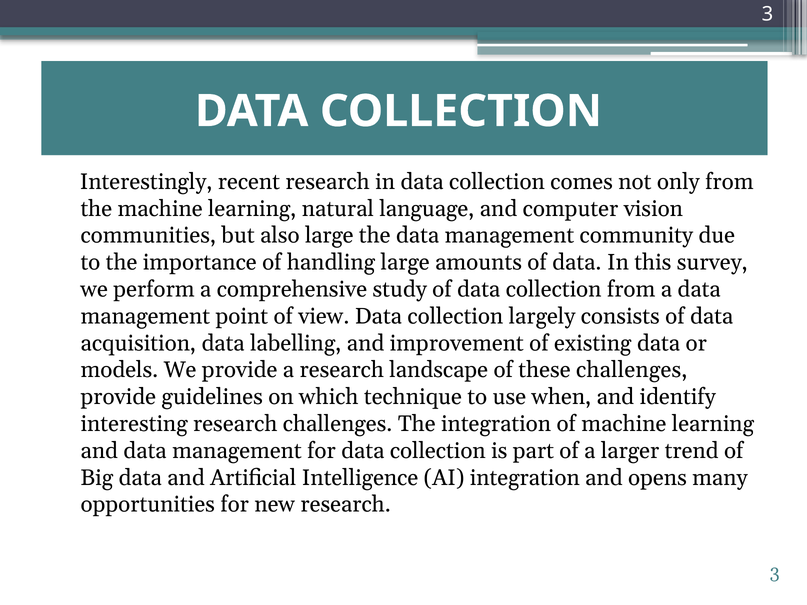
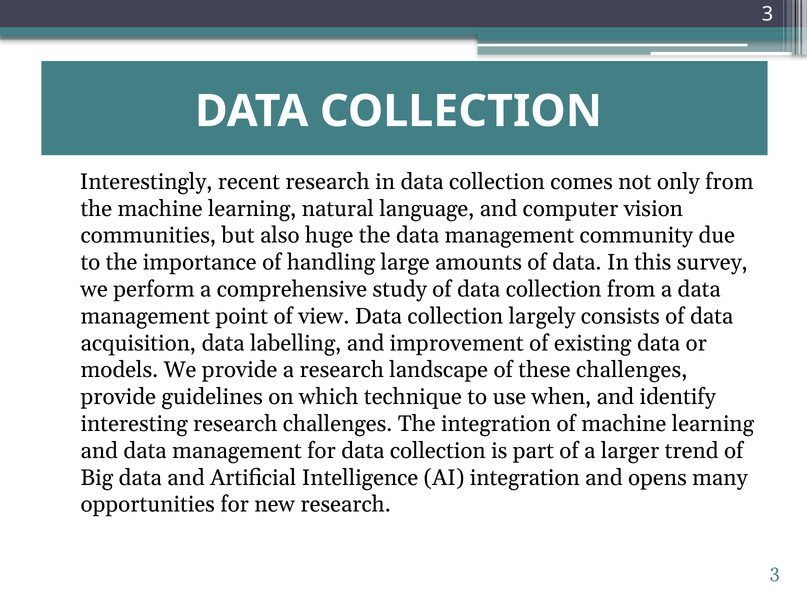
also large: large -> huge (329, 236)
